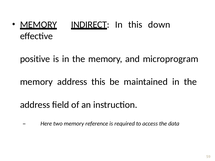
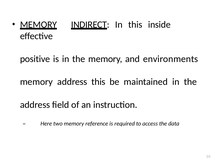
down: down -> inside (159, 25)
microprogram: microprogram -> environments (171, 59)
